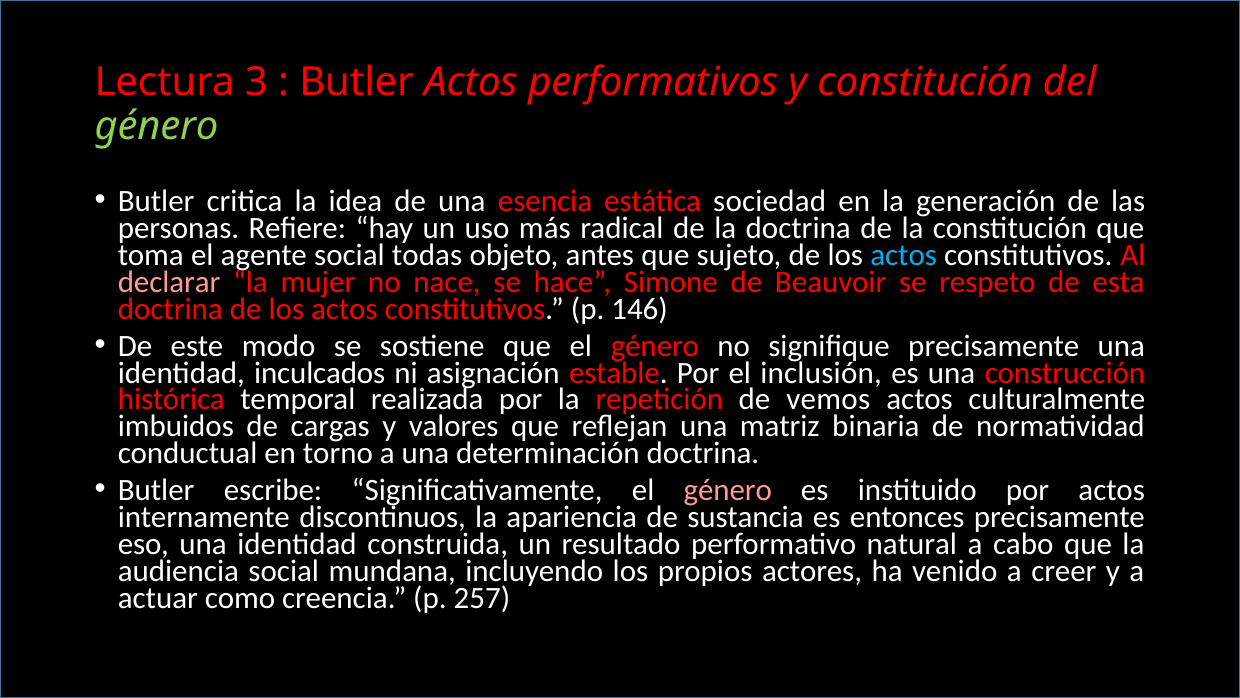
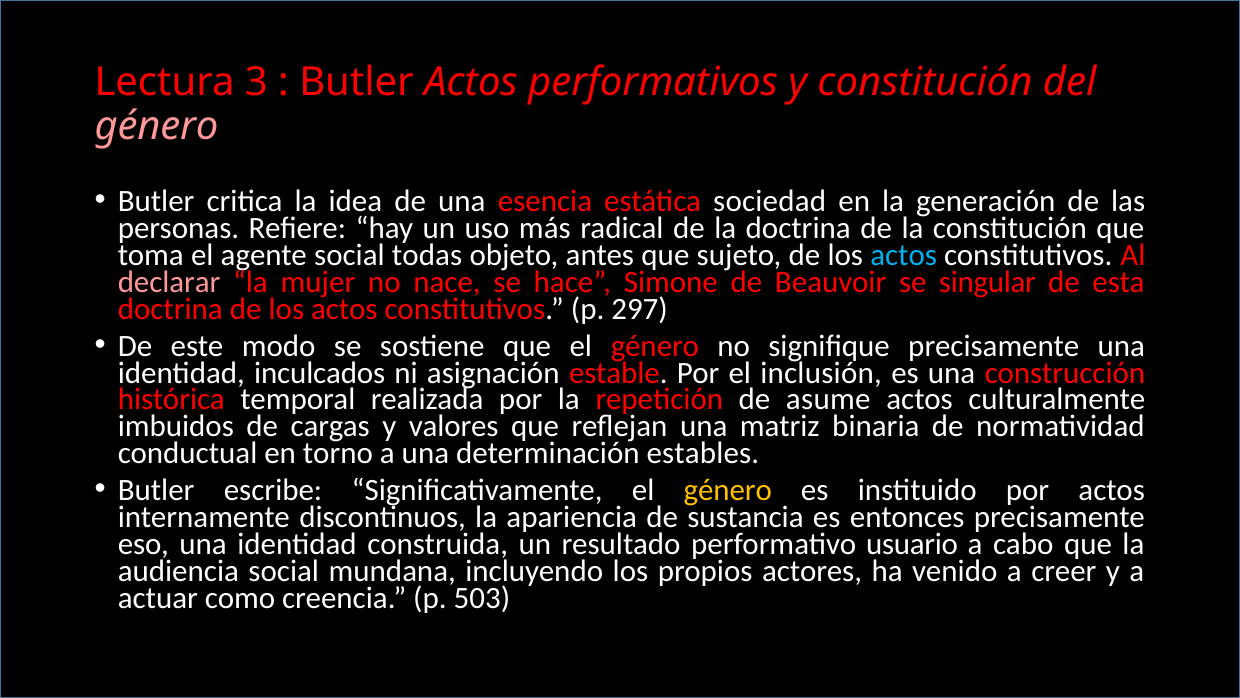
género colour: light green -> pink (157, 126)
respeto: respeto -> singular (987, 282)
146: 146 -> 297 (640, 309)
vemos: vemos -> asume (828, 399)
determinación doctrina: doctrina -> estables (703, 453)
género colour: pink -> yellow (728, 490)
natural: natural -> usuario (912, 544)
257: 257 -> 503 (482, 597)
